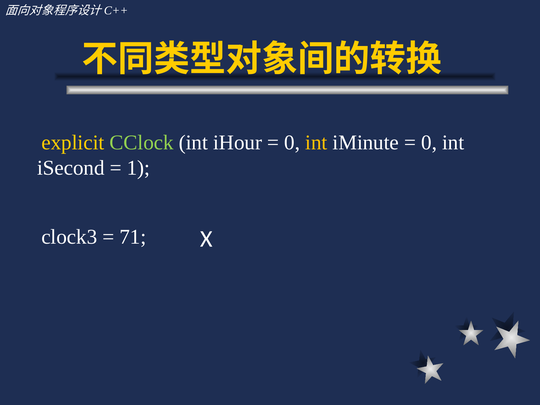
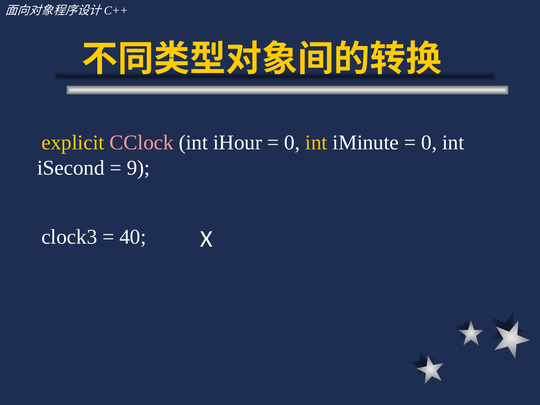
CClock colour: light green -> pink (142, 143)
1: 1 -> 9 (138, 168)
71: 71 -> 40 (133, 237)
